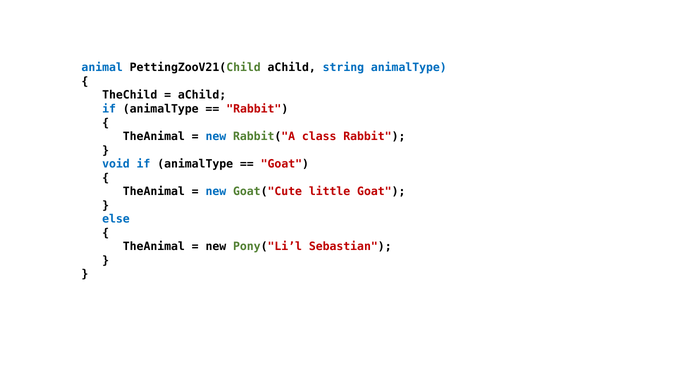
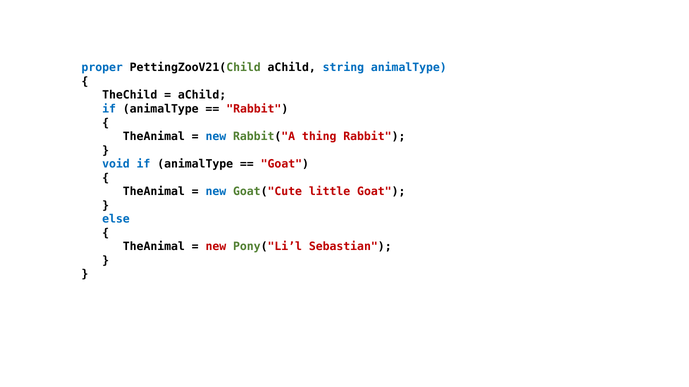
animal: animal -> proper (102, 68)
class: class -> thing (319, 137)
new colour: black -> red (216, 247)
